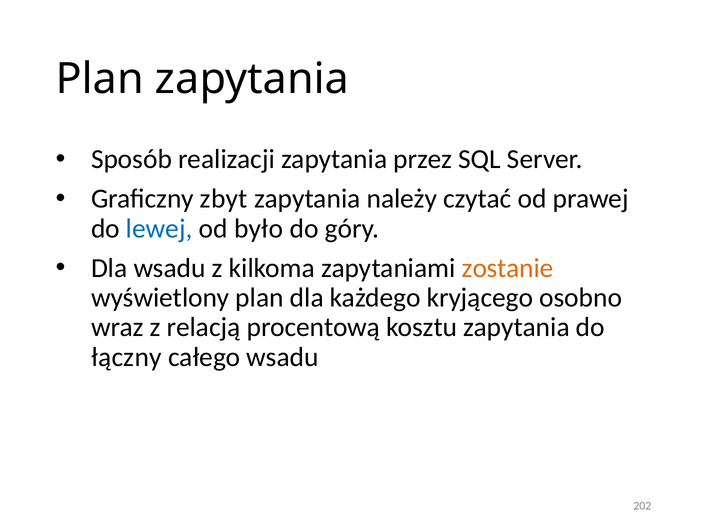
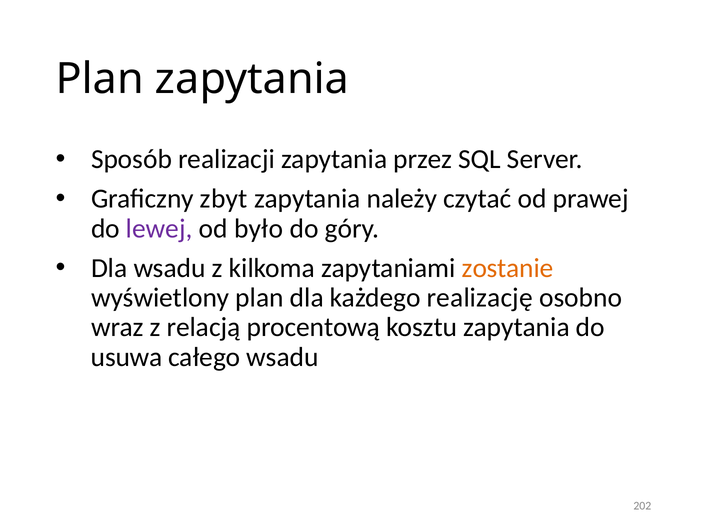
lewej colour: blue -> purple (159, 229)
kryjącego: kryjącego -> realizację (480, 298)
łączny: łączny -> usuwa (127, 357)
